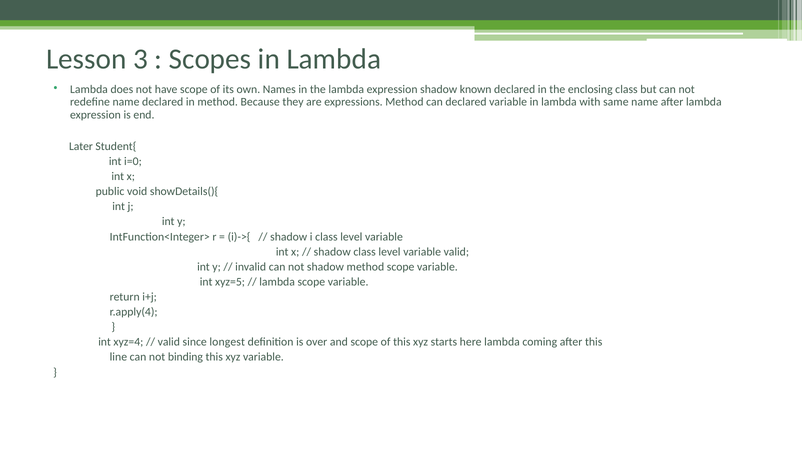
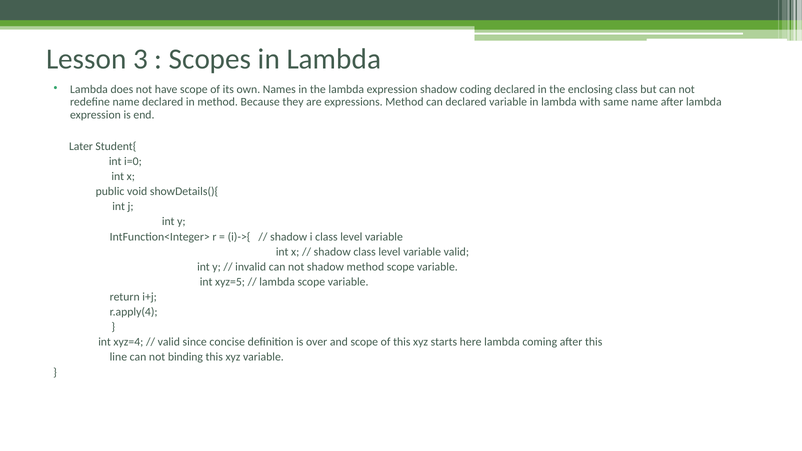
known: known -> coding (476, 89)
longest: longest -> concise (227, 342)
